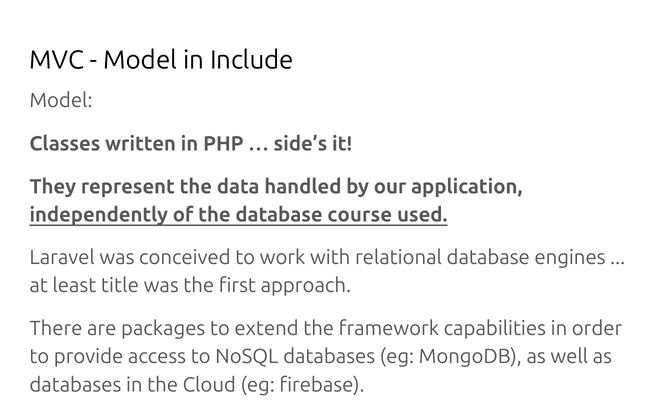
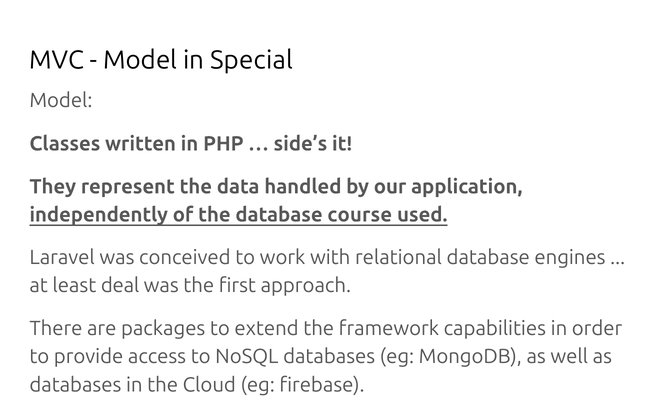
Include: Include -> Special (252, 60)
title: title -> deal (120, 286)
